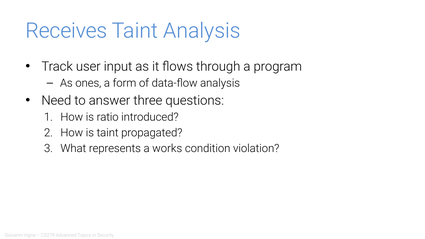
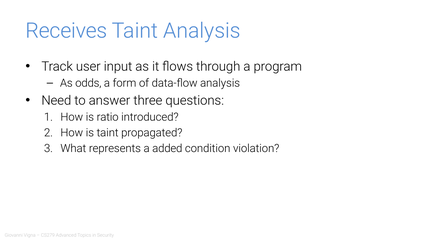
ones: ones -> odds (88, 83)
works: works -> added (167, 148)
